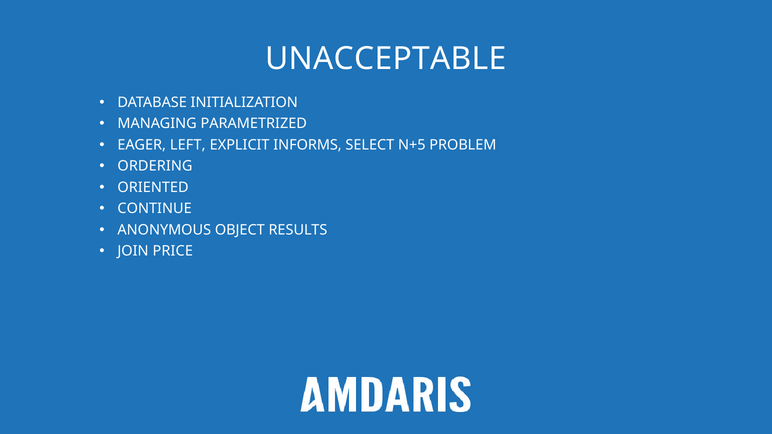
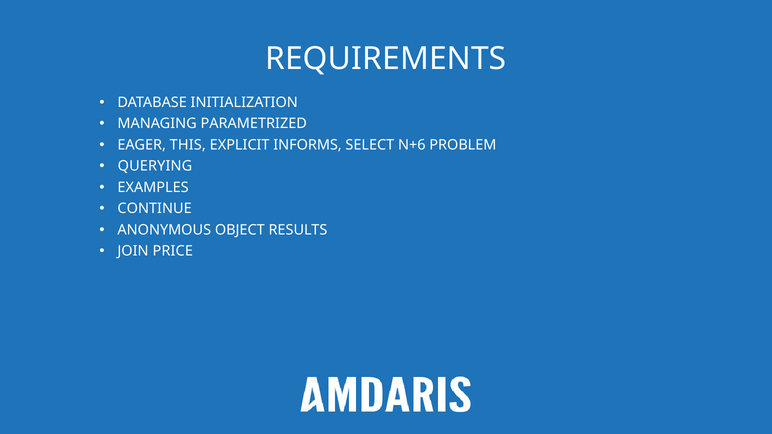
UNACCEPTABLE: UNACCEPTABLE -> REQUIREMENTS (386, 59)
LEFT: LEFT -> THIS (188, 145)
N+5: N+5 -> N+6 (412, 145)
ORDERING: ORDERING -> QUERYING (155, 166)
ORIENTED: ORIENTED -> EXAMPLES (153, 187)
